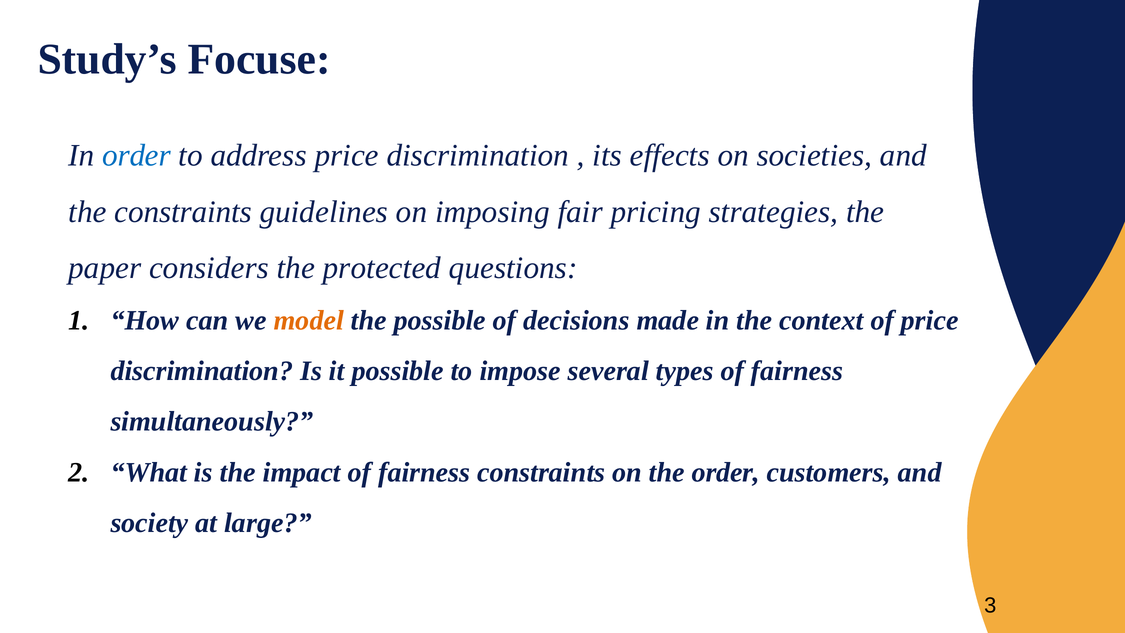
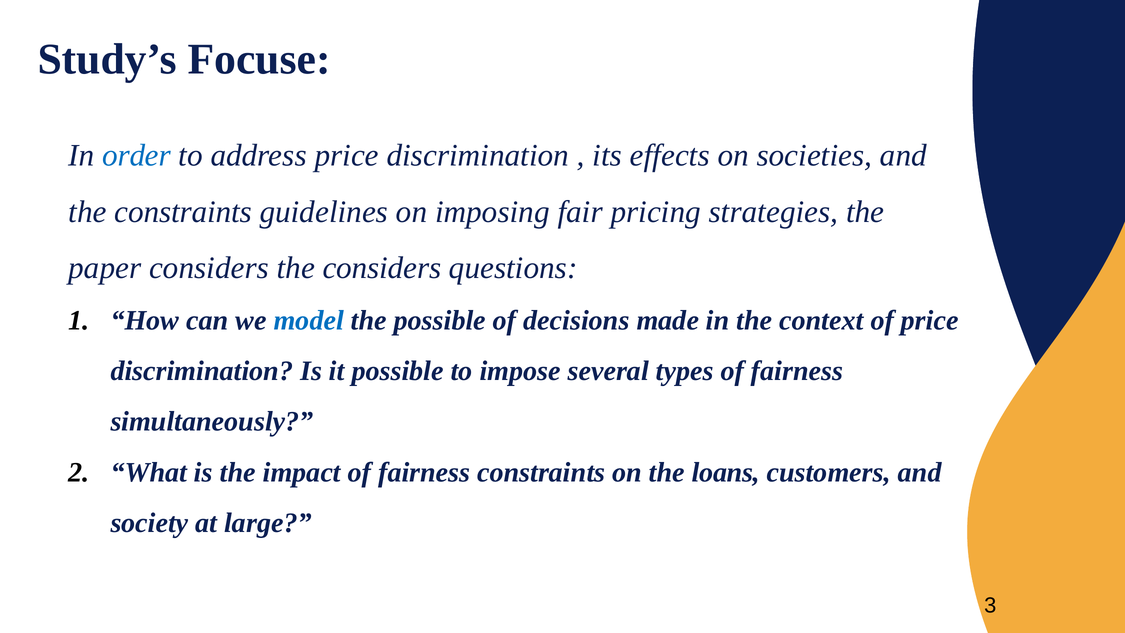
the protected: protected -> considers (382, 268)
model colour: orange -> blue (309, 320)
the order: order -> loans (726, 472)
